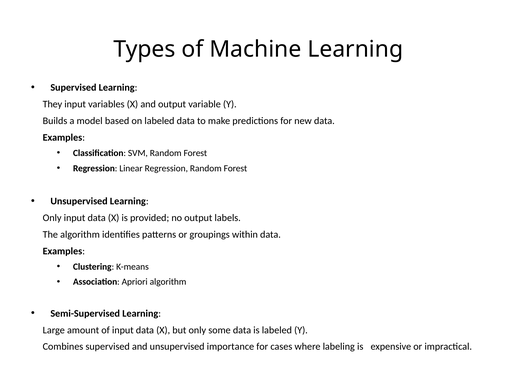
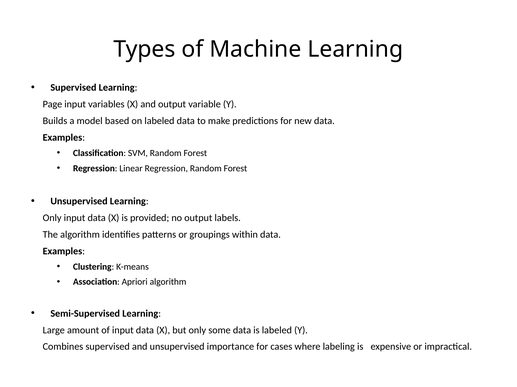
They: They -> Page (52, 104)
